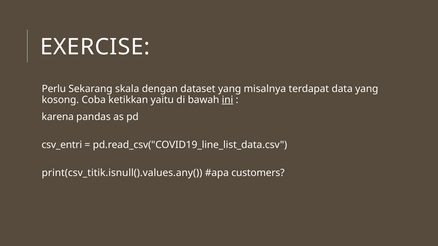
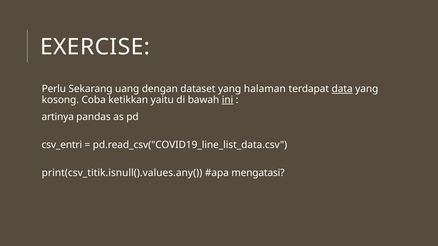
skala: skala -> uang (127, 89)
misalnya: misalnya -> halaman (265, 89)
data underline: none -> present (342, 89)
karena: karena -> artinya (58, 117)
customers: customers -> mengatasi (258, 173)
